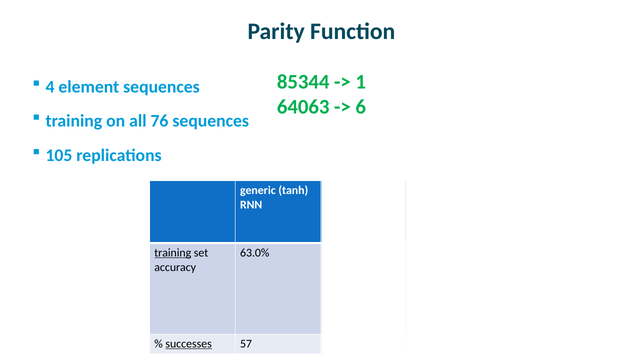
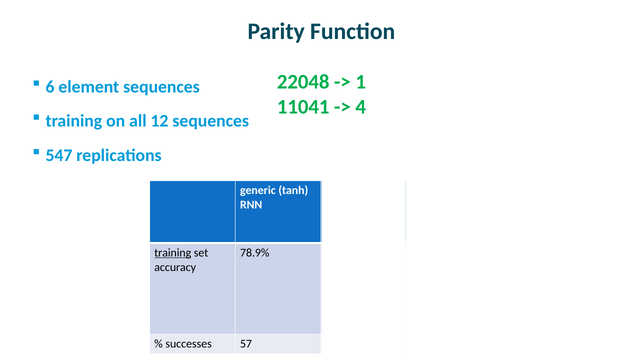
85344: 85344 -> 22048 (303, 82)
4: 4 -> 6 (50, 87)
64063: 64063 -> 11041 (303, 107)
6: 6 -> 4 (361, 107)
76: 76 -> 12 (159, 121)
105: 105 -> 547 (59, 155)
63.0%: 63.0% -> 78.9% (255, 253)
successes underline: present -> none (189, 344)
